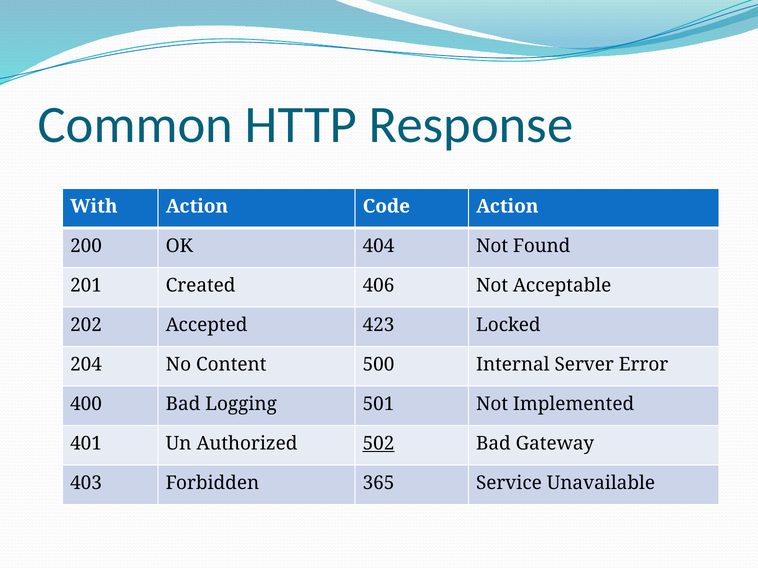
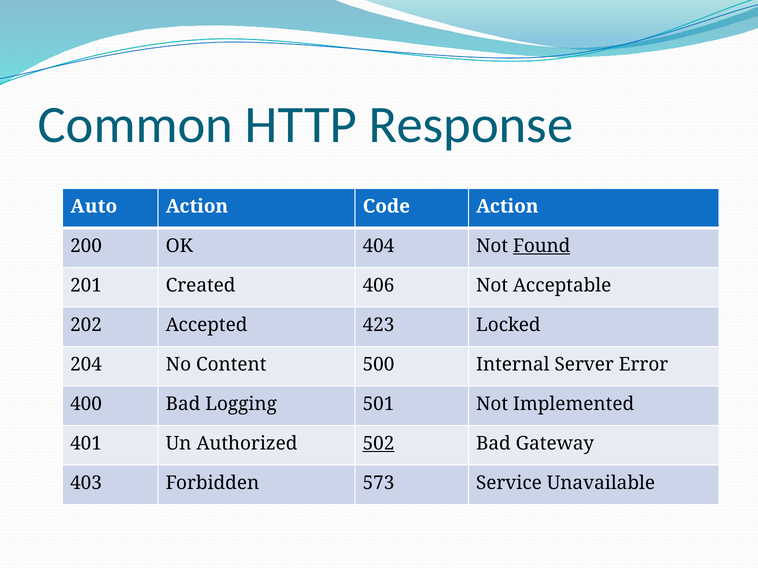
With: With -> Auto (94, 206)
Found underline: none -> present (542, 246)
365: 365 -> 573 (379, 483)
